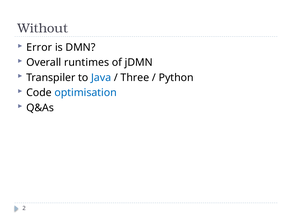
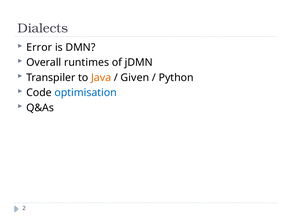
Without: Without -> Dialects (43, 28)
Java colour: blue -> orange (101, 78)
Three: Three -> Given (135, 78)
